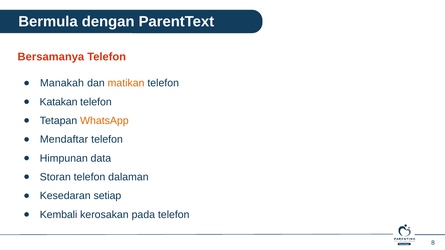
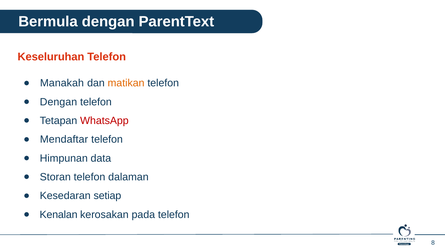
Bersamanya: Bersamanya -> Keseluruhan (51, 57)
Katakan: Katakan -> Dengan (58, 102)
WhatsApp colour: orange -> red (104, 121)
Kembali: Kembali -> Kenalan (59, 215)
